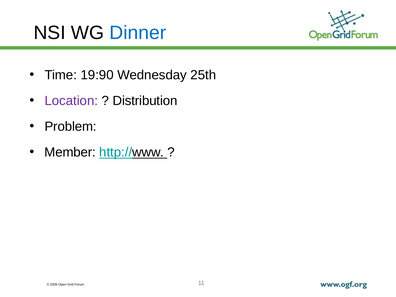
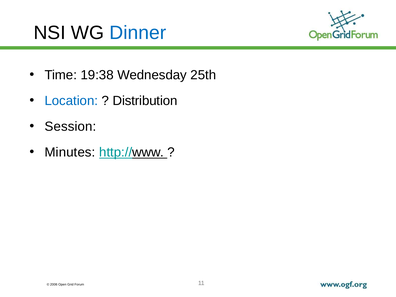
19:90: 19:90 -> 19:38 (97, 75)
Location colour: purple -> blue (71, 101)
Problem: Problem -> Session (70, 127)
Member: Member -> Minutes (70, 152)
